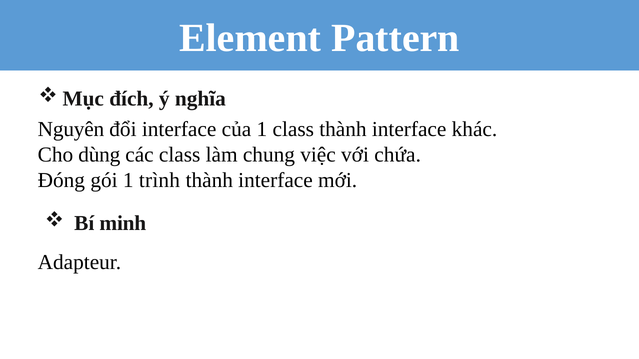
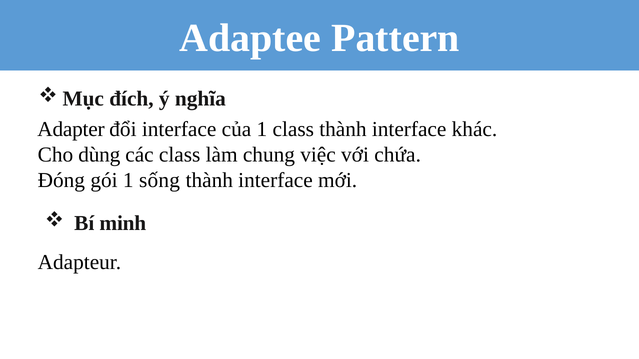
Element: Element -> Adaptee (250, 38)
Nguyên: Nguyên -> Adapter (71, 130)
trình: trình -> sống (159, 181)
